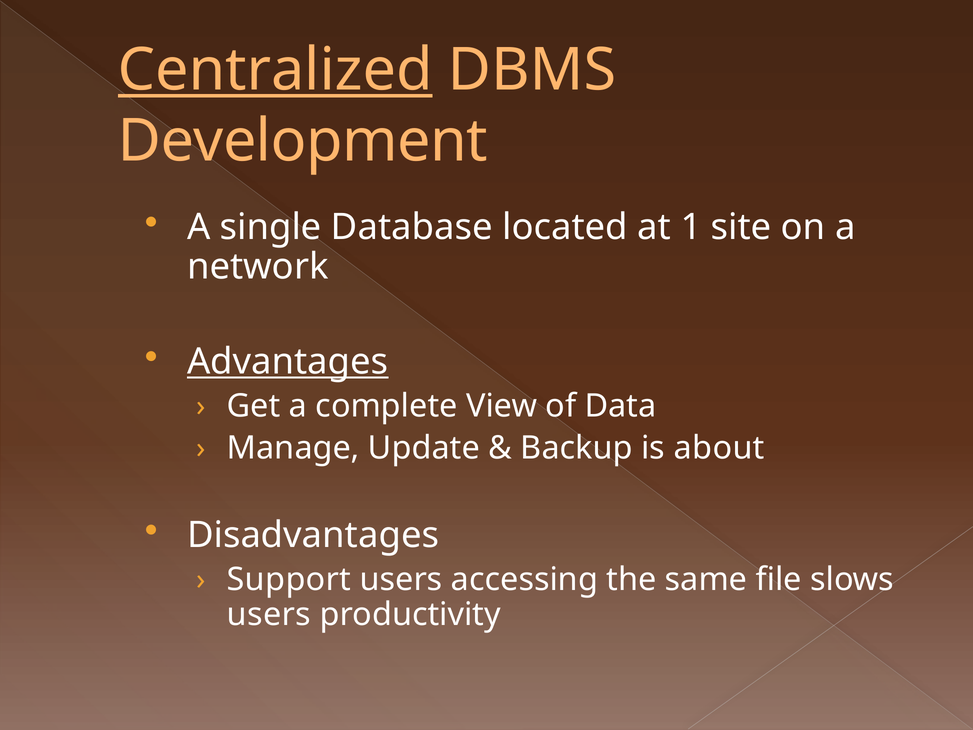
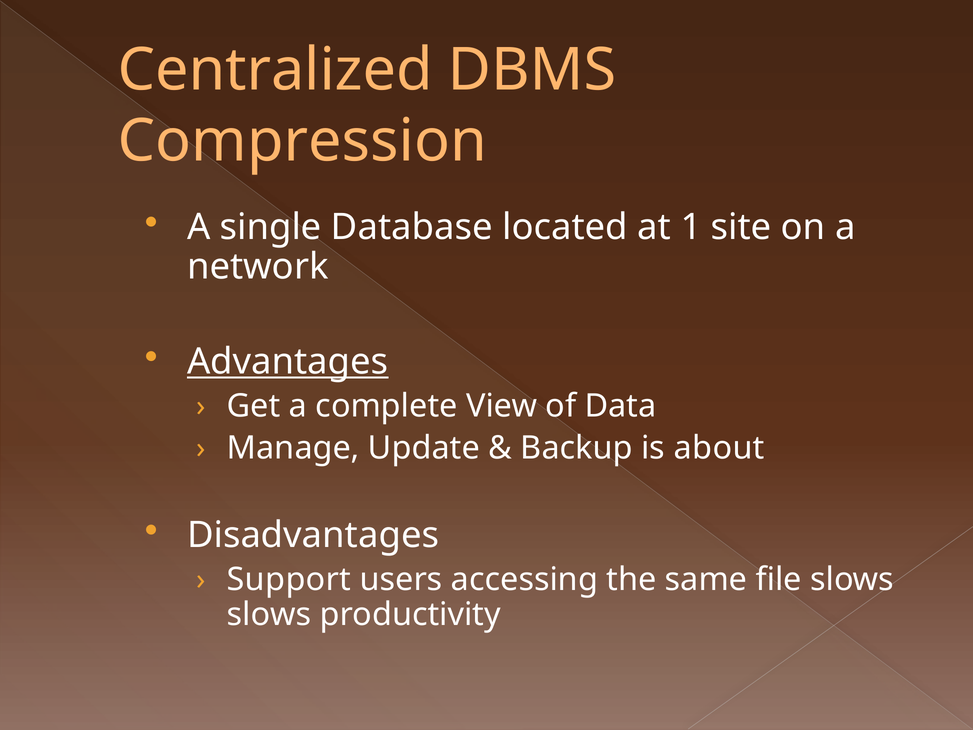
Centralized underline: present -> none (275, 70)
Development: Development -> Compression (302, 141)
users: users -> slows (269, 615)
